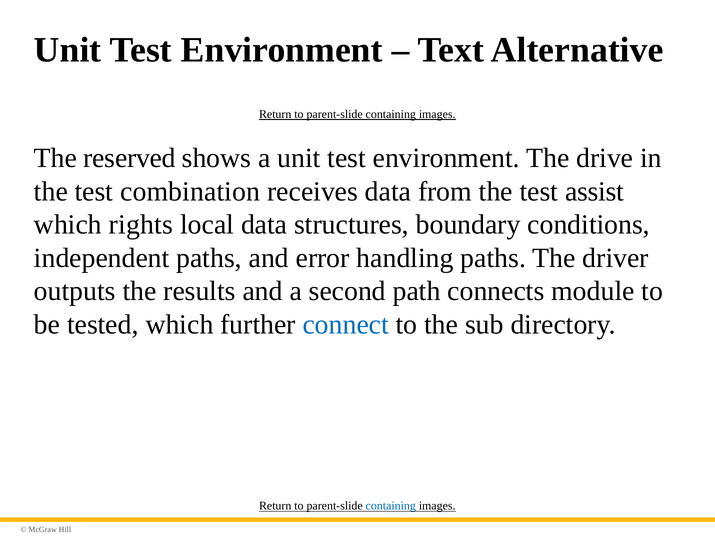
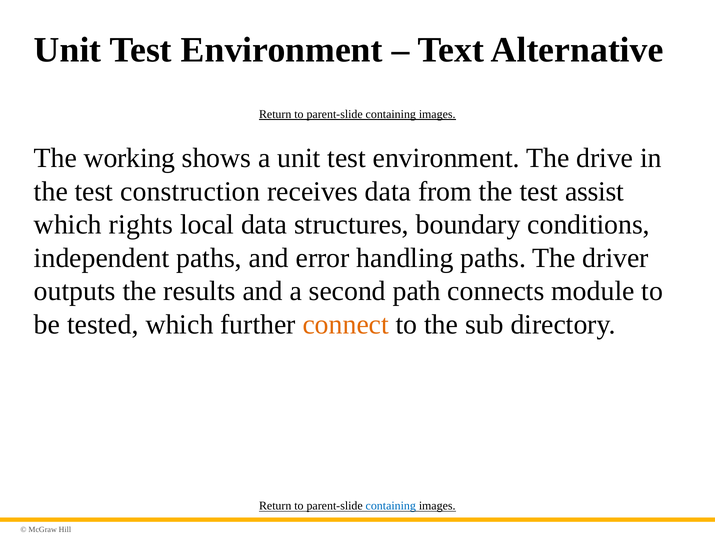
reserved: reserved -> working (130, 158)
combination: combination -> construction (190, 191)
connect colour: blue -> orange (346, 325)
